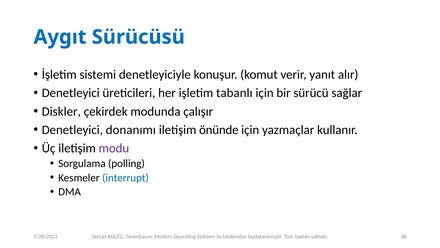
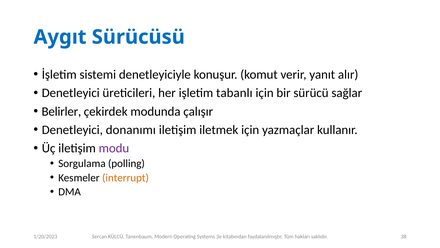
Diskler: Diskler -> Belirler (61, 111)
önünde: önünde -> iletmek (219, 130)
interrupt colour: blue -> orange (126, 177)
